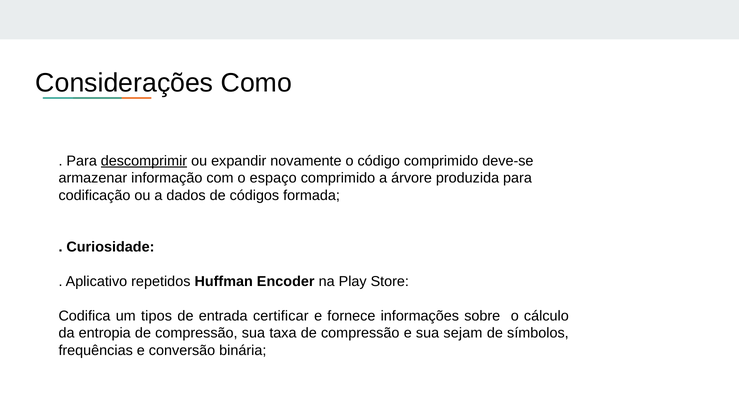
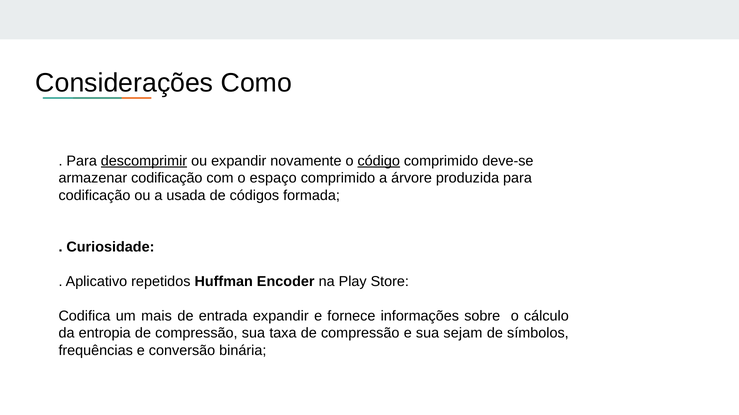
código underline: none -> present (379, 161)
armazenar informação: informação -> codificação (167, 178)
dados: dados -> usada (186, 196)
tipos: tipos -> mais (157, 316)
entrada certificar: certificar -> expandir (281, 316)
